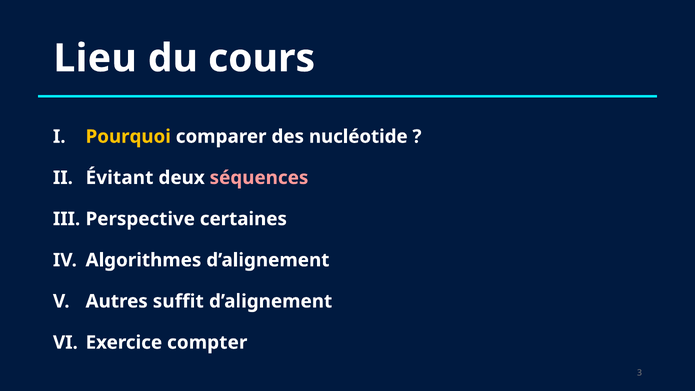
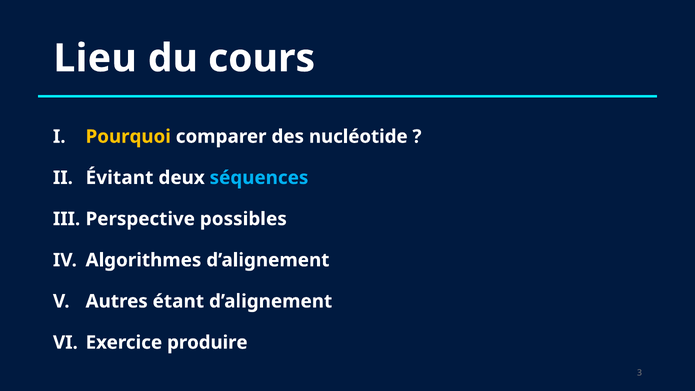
séquences colour: pink -> light blue (259, 178)
certaines: certaines -> possibles (243, 219)
suffit: suffit -> étant (178, 301)
compter: compter -> produire (207, 342)
